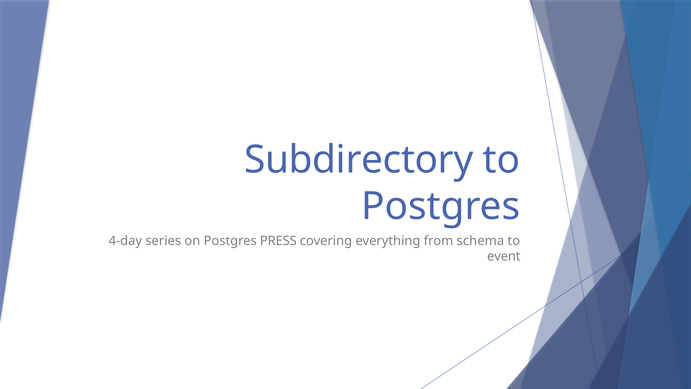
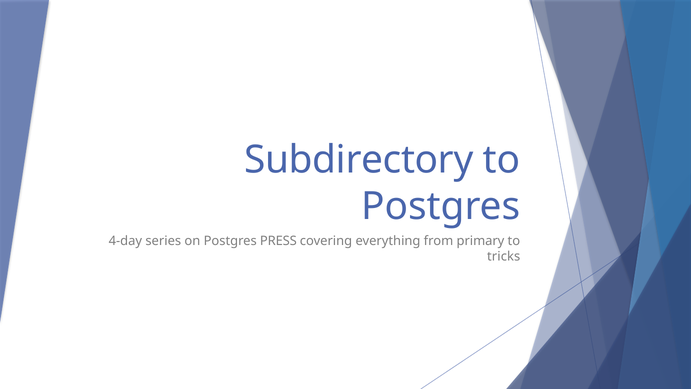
schema: schema -> primary (480, 241)
event: event -> tricks (504, 256)
